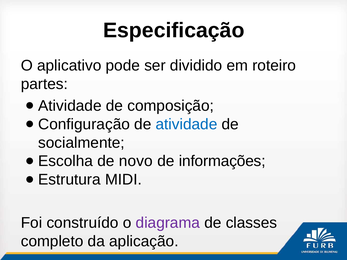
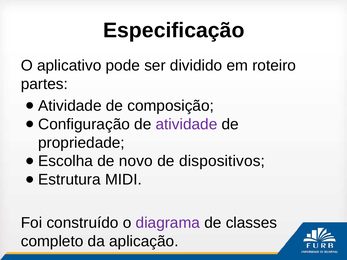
atividade colour: blue -> purple (186, 124)
socialmente: socialmente -> propriedade (81, 143)
informações: informações -> dispositivos (222, 161)
